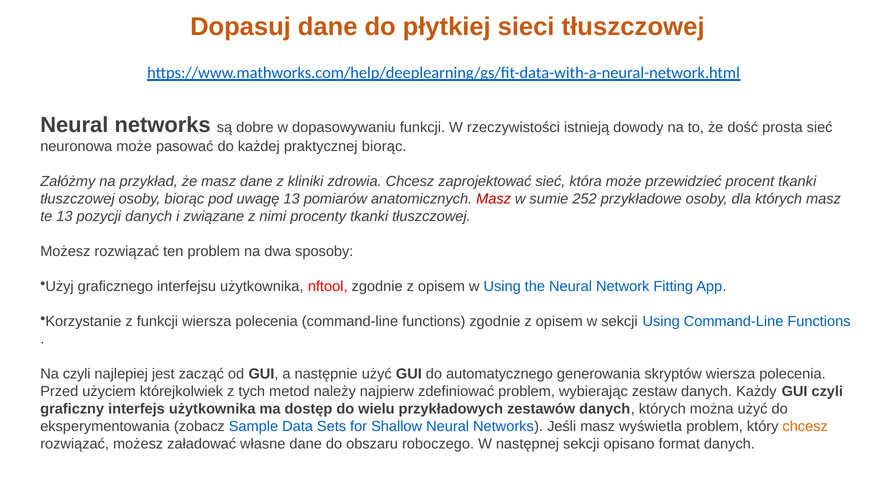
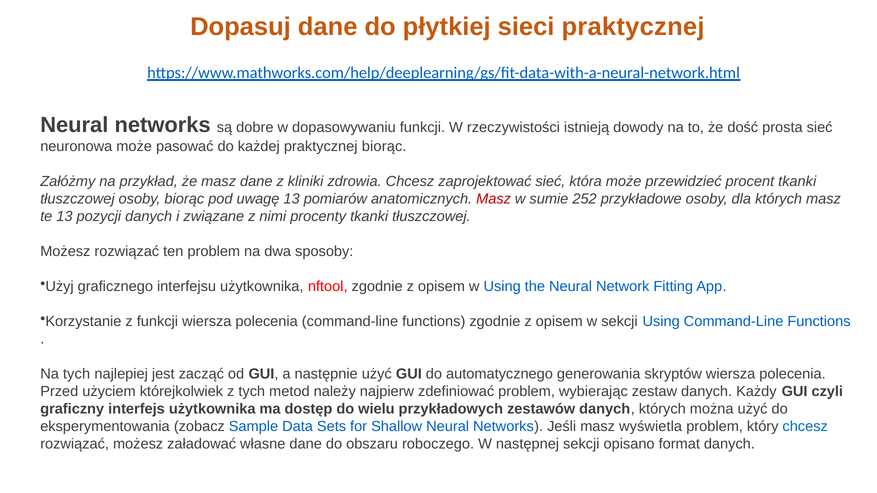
sieci tłuszczowej: tłuszczowej -> praktycznej (633, 27)
Na czyli: czyli -> tych (77, 374)
chcesz colour: orange -> blue (805, 427)
